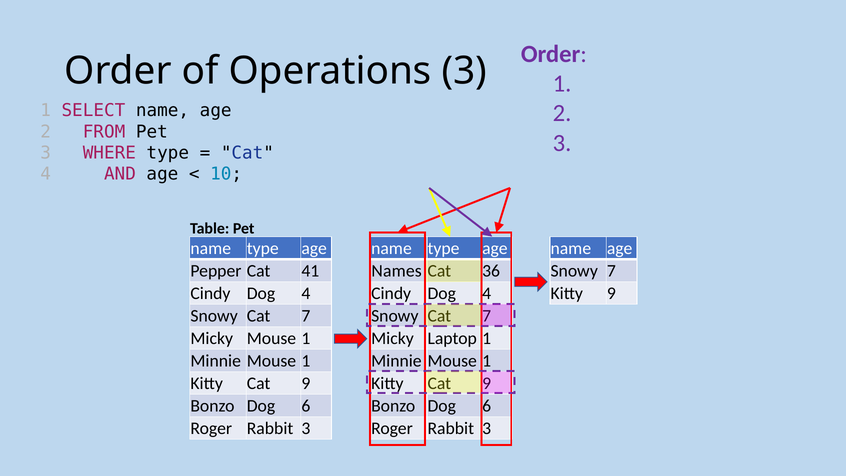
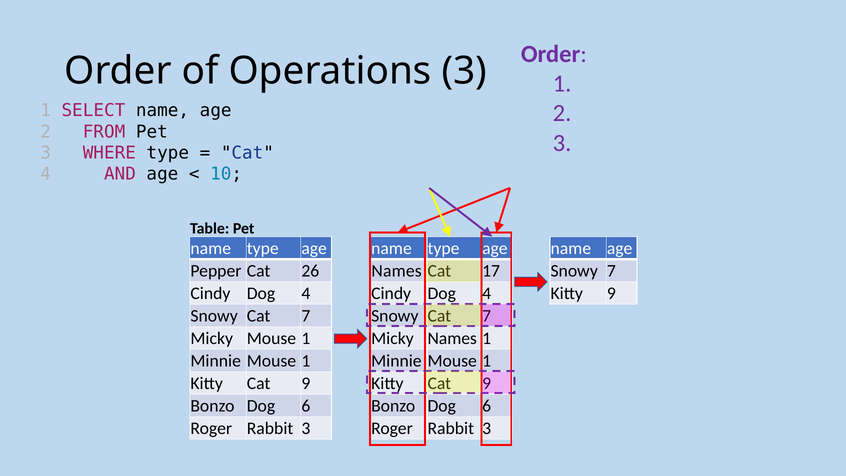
41: 41 -> 26 (310, 271)
36: 36 -> 17 (491, 271)
Micky Laptop: Laptop -> Names (452, 338)
